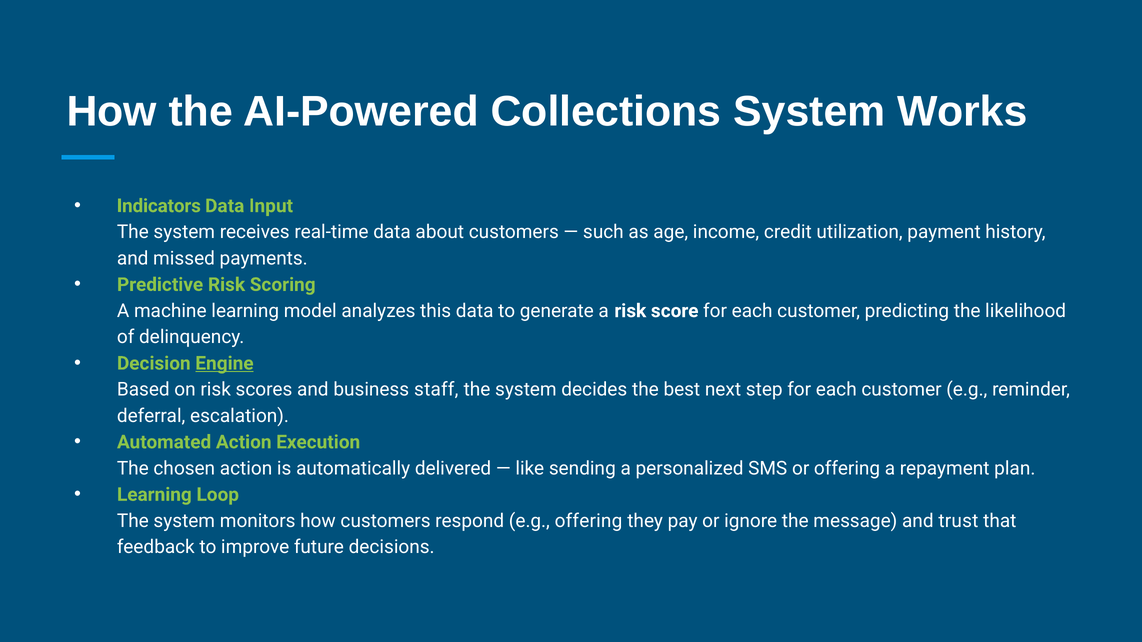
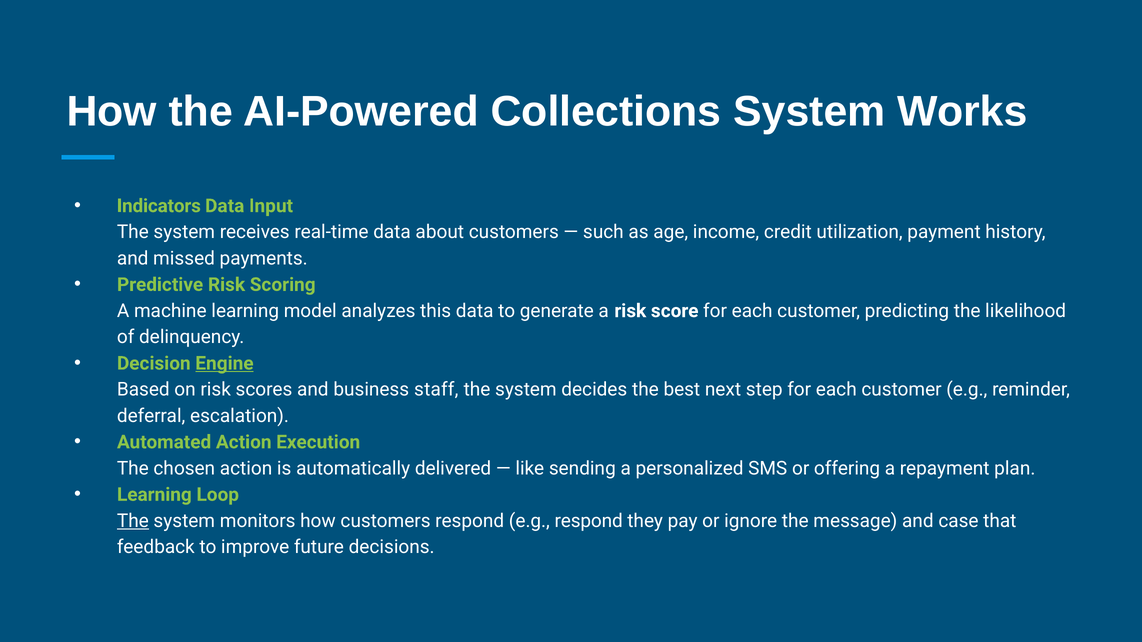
The underline: none -> present (133, 521)
e.g offering: offering -> respond (589, 521)
trust: trust -> case (958, 521)
